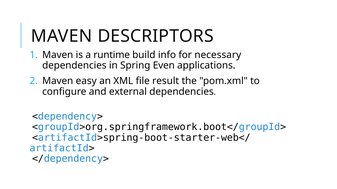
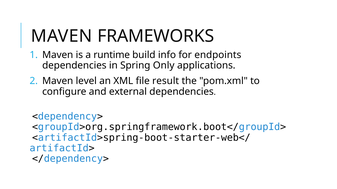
DESCRIPTORS: DESCRIPTORS -> FRAMEWORKS (156, 36)
necessary: necessary -> endpoints (218, 55)
Even: Even -> Only (164, 66)
easy: easy -> level (86, 81)
